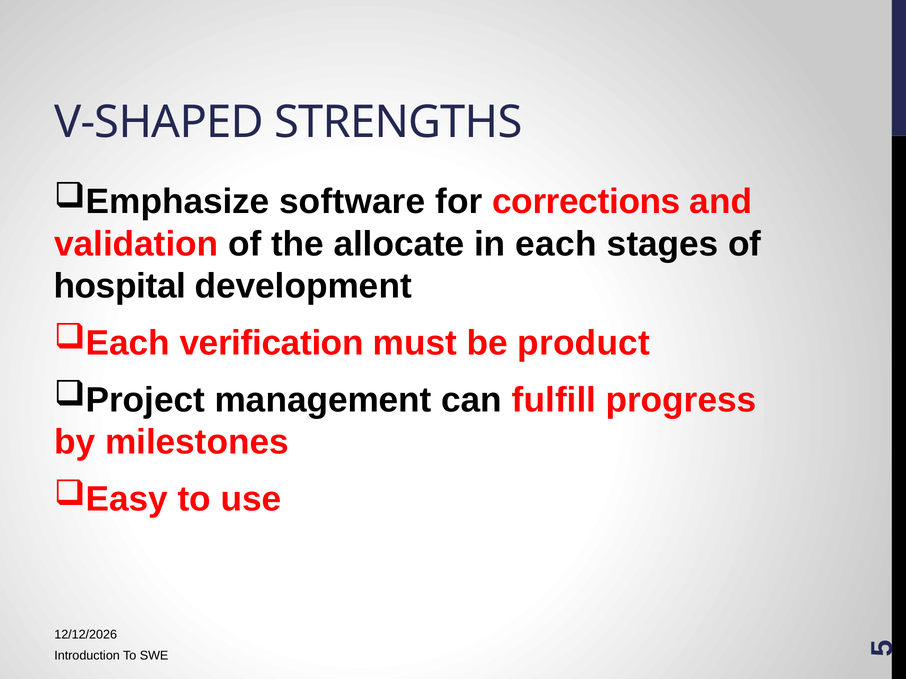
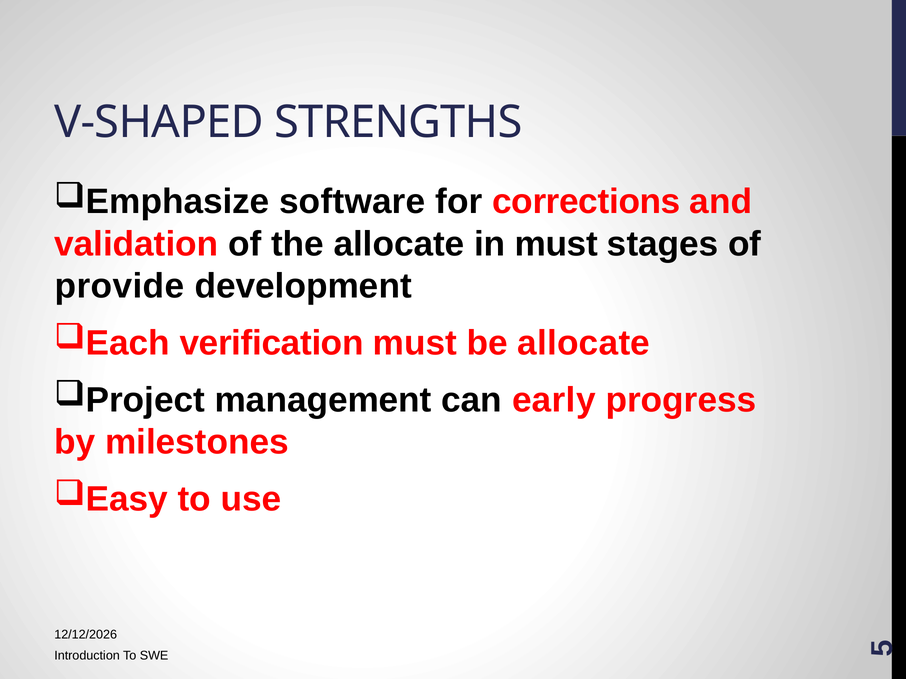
in each: each -> must (556, 244)
hospital: hospital -> provide (120, 286)
be product: product -> allocate (584, 343)
fulfill: fulfill -> early (554, 400)
